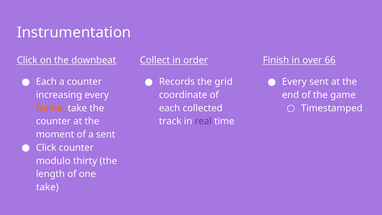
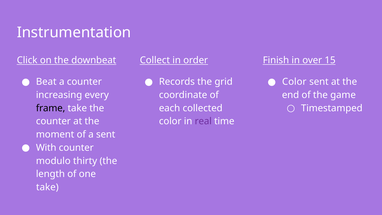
66: 66 -> 15 (330, 60)
Each: Each -> Beat (46, 82)
Every: Every -> Color (294, 82)
frame colour: orange -> black (51, 108)
track: track -> color (170, 121)
Click: Click -> With (46, 148)
